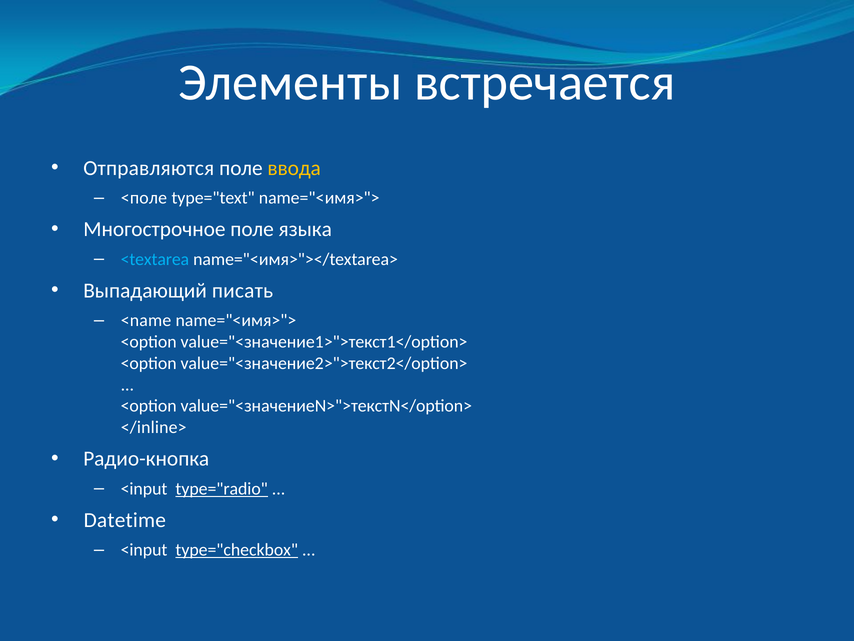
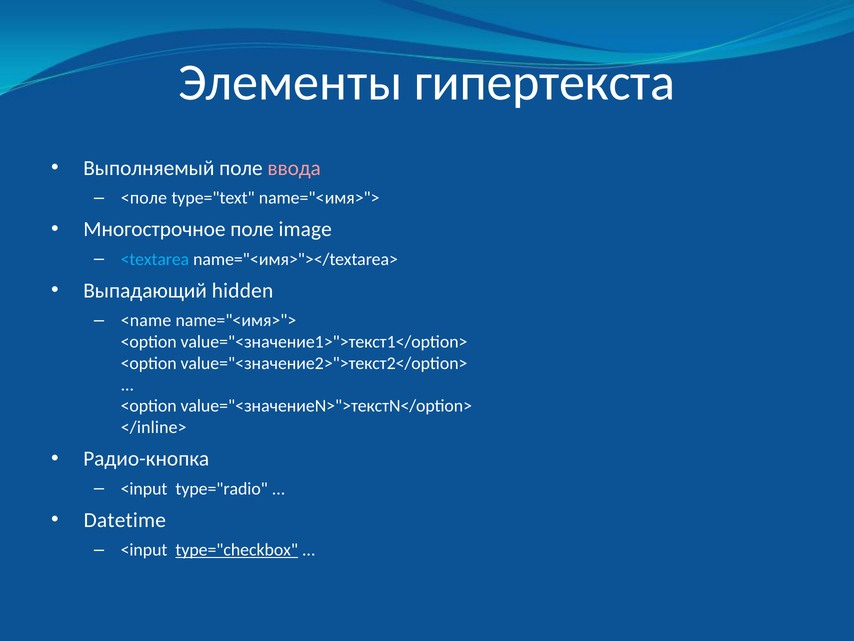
встречается: встречается -> гипертекста (545, 83)
Отправляются: Отправляются -> Выполняемый (149, 168)
ввода colour: yellow -> pink (294, 168)
языка: языка -> image (305, 229)
писать: писать -> hidden (243, 290)
type="radio underline: present -> none (222, 488)
